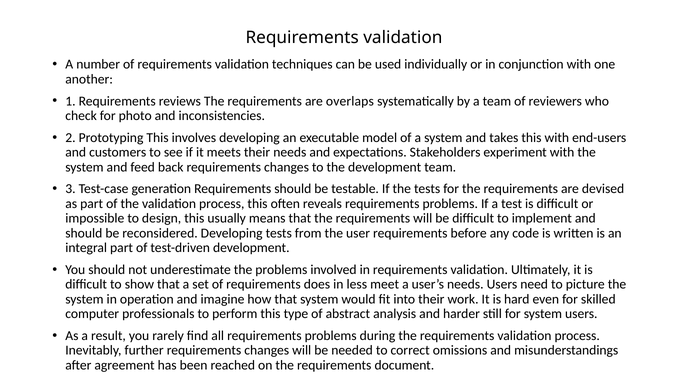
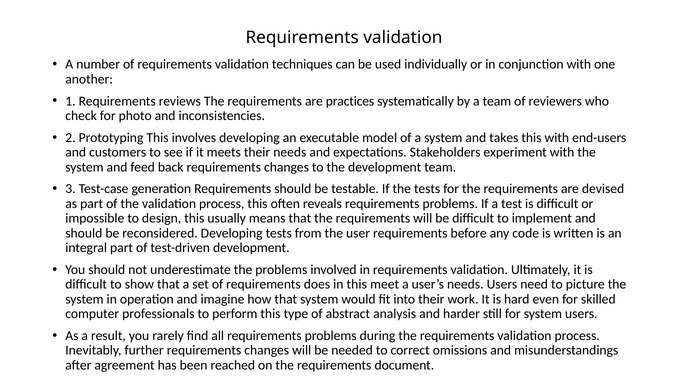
overlaps: overlaps -> practices (350, 101)
in less: less -> this (357, 284)
